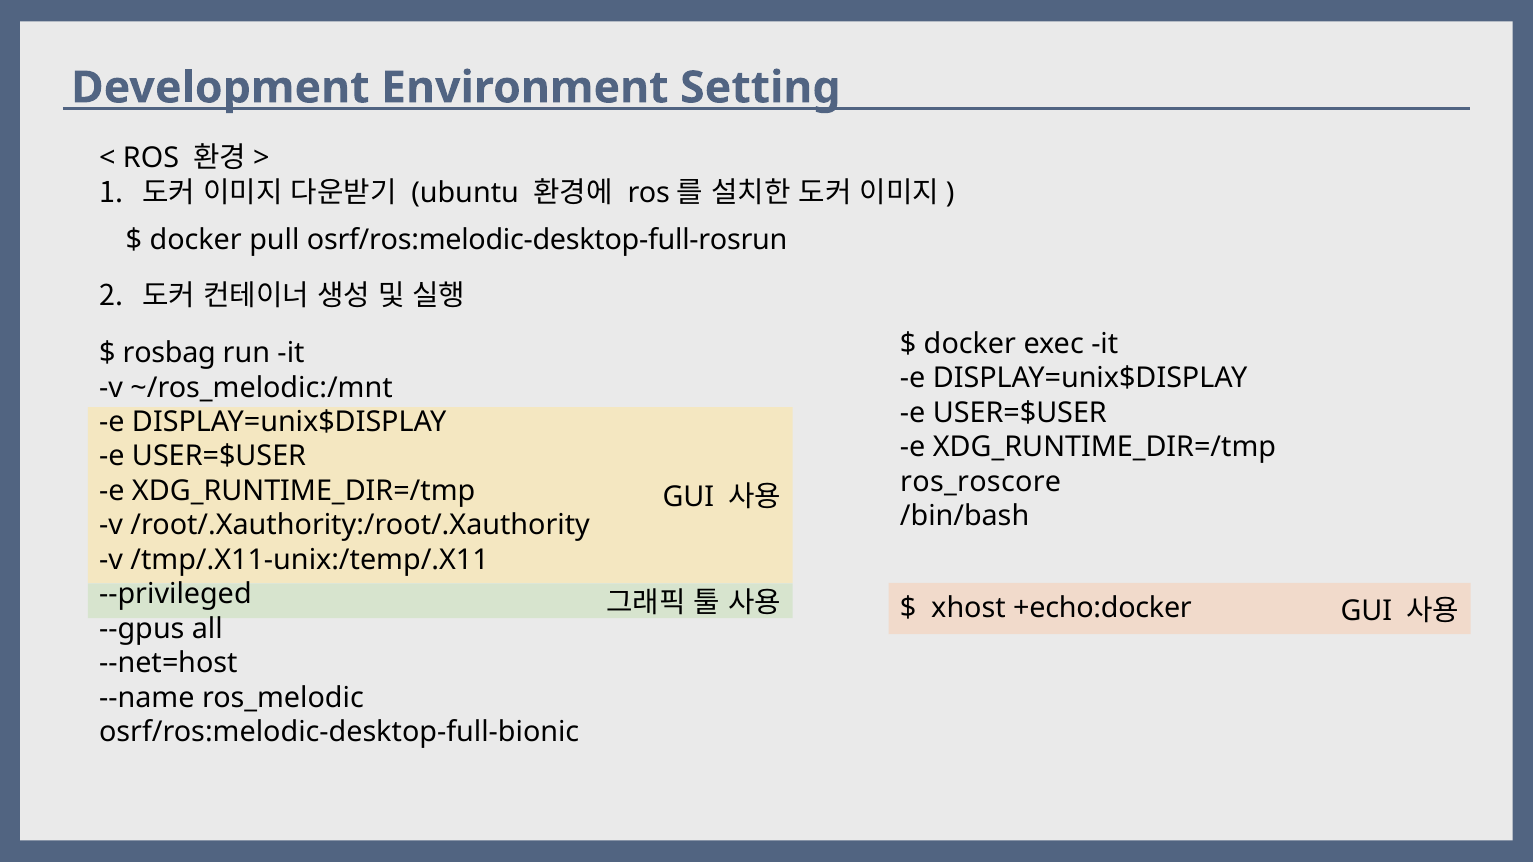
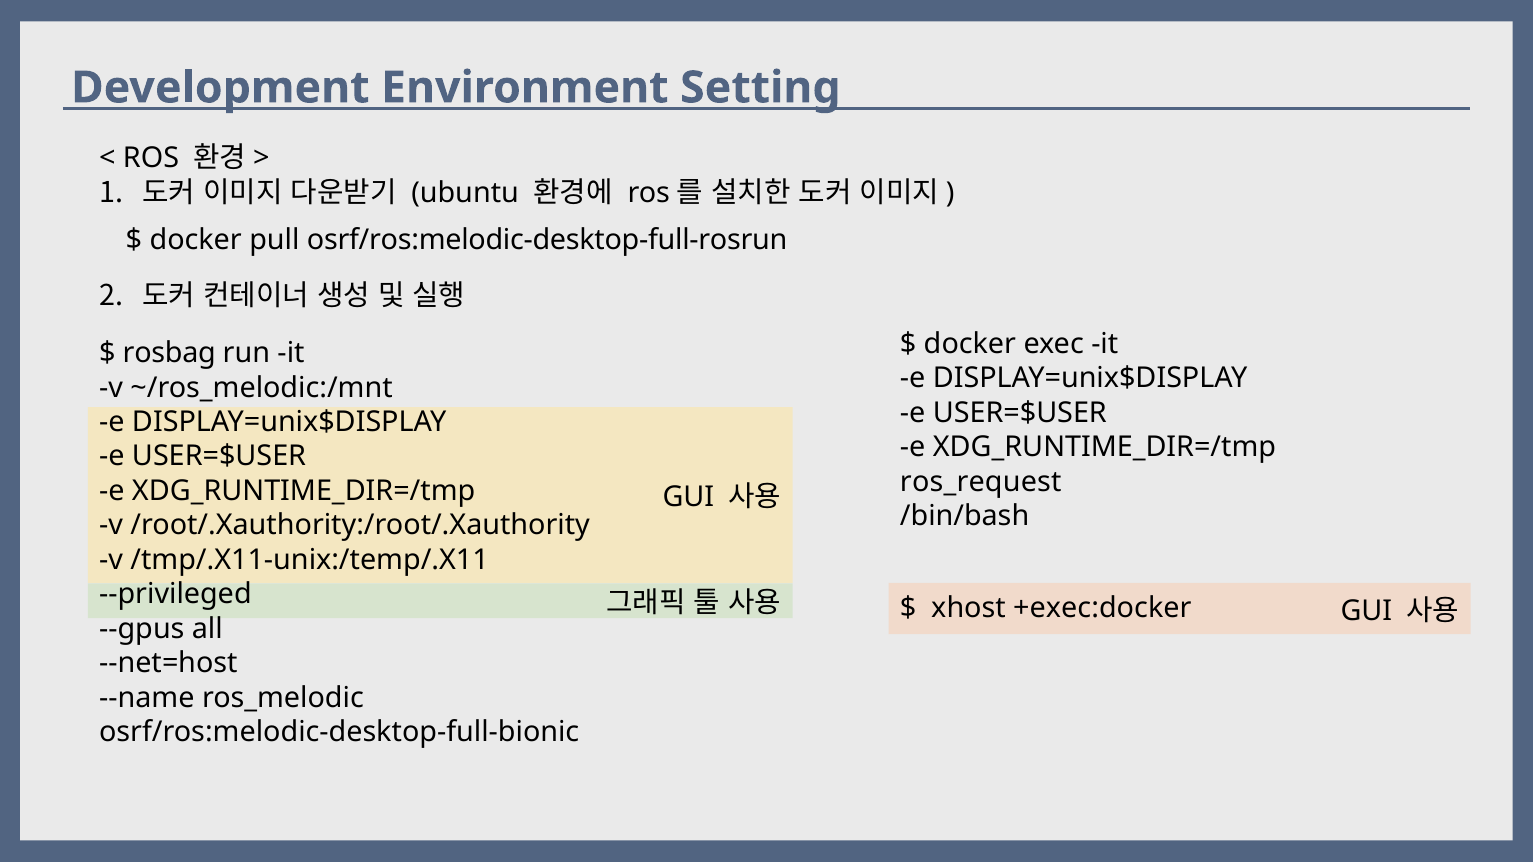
ros_roscore: ros_roscore -> ros_request (981, 482)
+echo:docker: +echo:docker -> +exec:docker (1102, 608)
